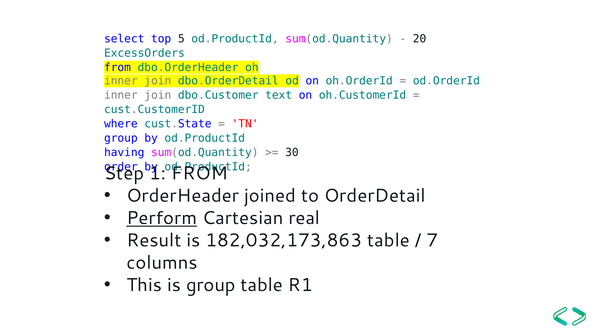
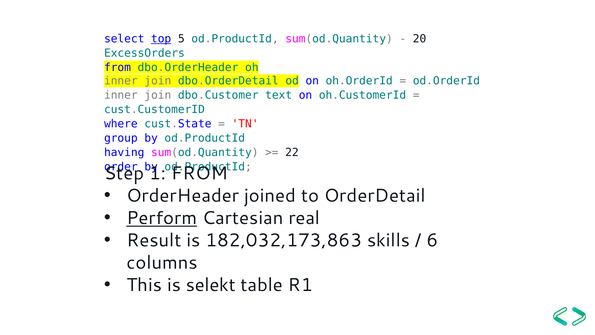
top underline: none -> present (161, 39)
30: 30 -> 22 (292, 152)
182,032,173,863 table: table -> skills (389, 240)
7: 7 -> 6 (432, 240)
is group: group -> selekt (211, 285)
